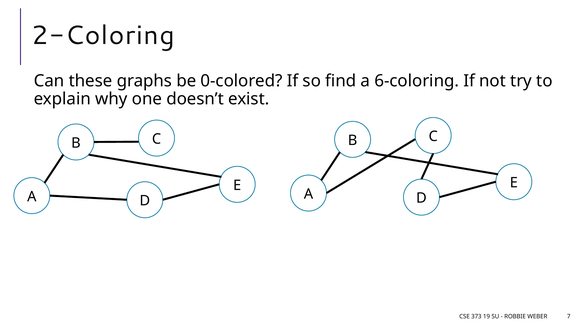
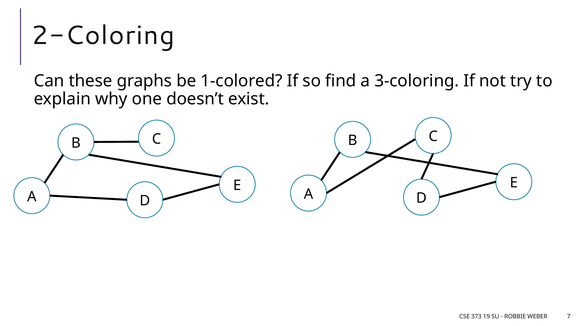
0-colored: 0-colored -> 1-colored (242, 81)
6-coloring: 6-coloring -> 3-coloring (417, 81)
